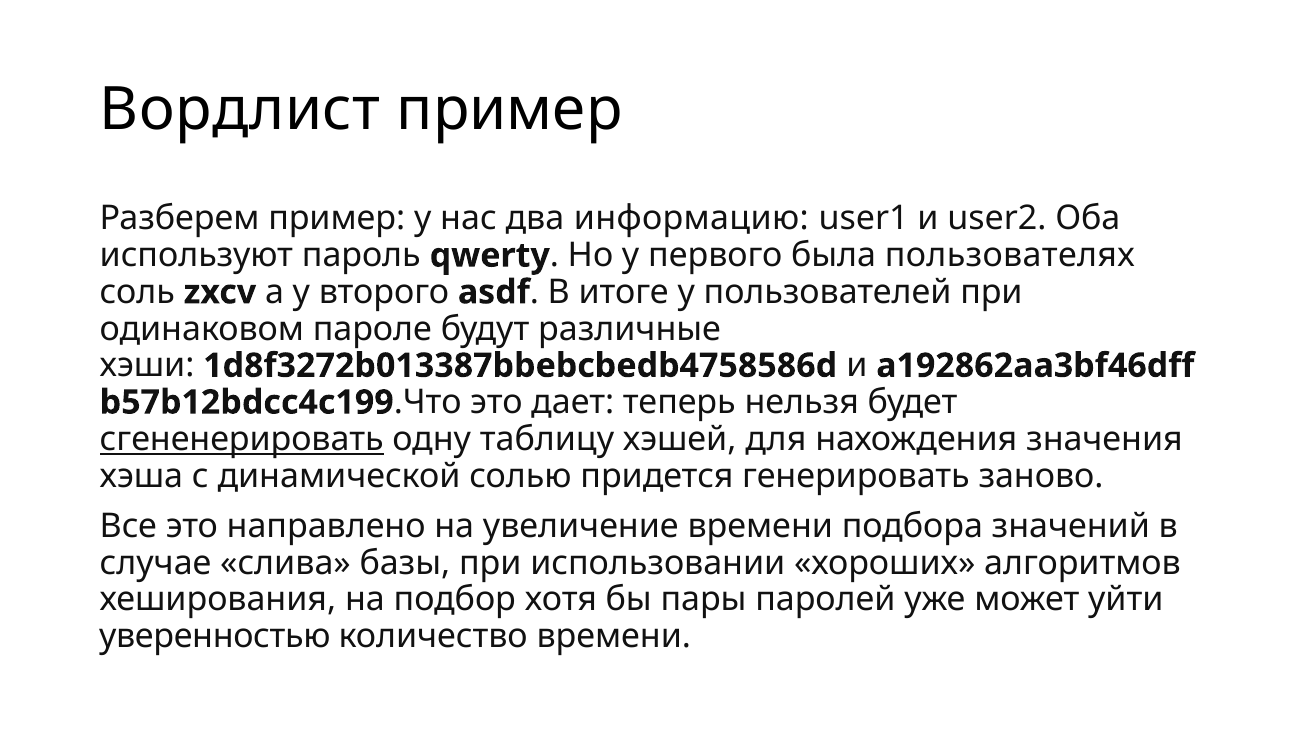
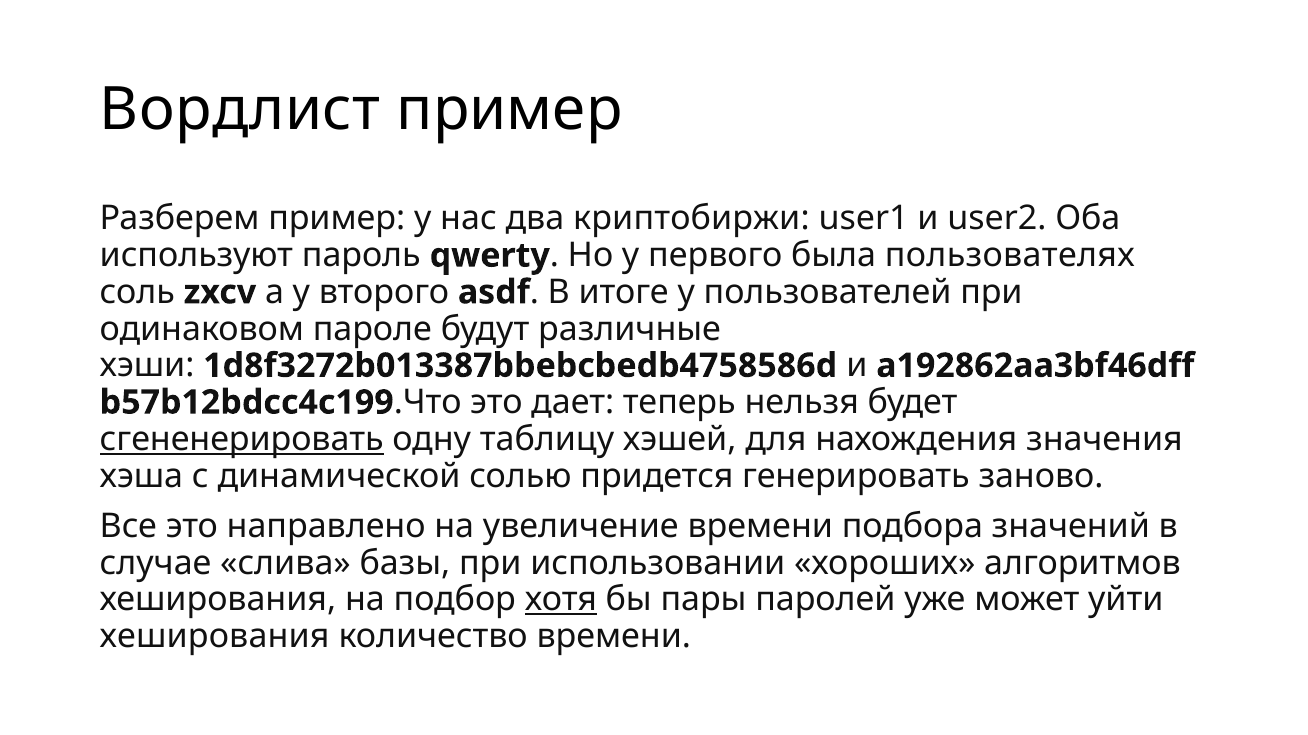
информацию: информацию -> криптобиржи (691, 219)
хотя underline: none -> present (561, 600)
уверенностью: уверенностью -> хеширования (215, 637)
